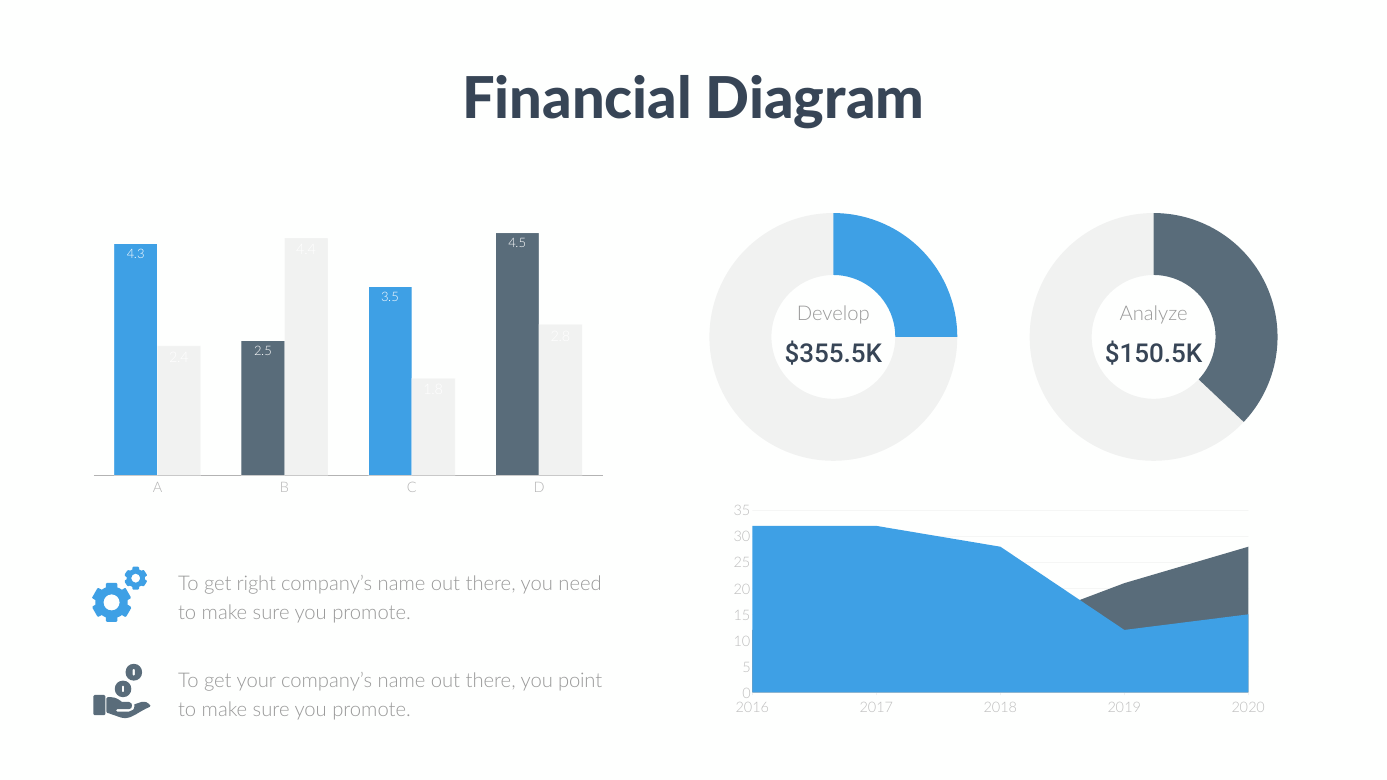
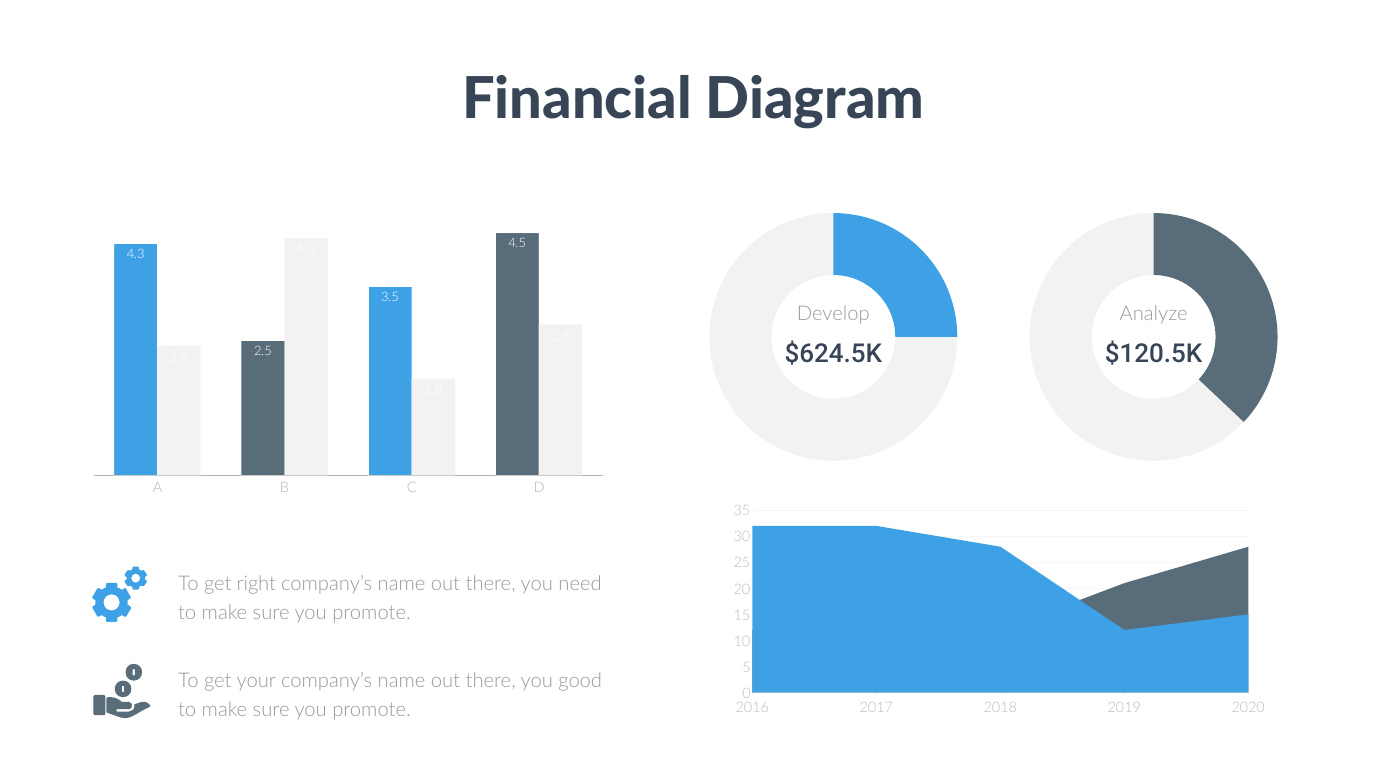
$355.5K: $355.5K -> $624.5K (833, 354)
$150.5K: $150.5K -> $120.5K (1154, 354)
point: point -> good (580, 681)
